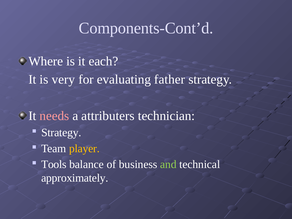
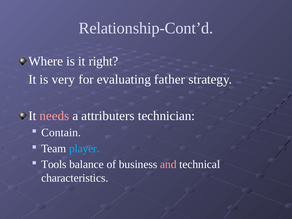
Components-Cont’d: Components-Cont’d -> Relationship-Cont’d (146, 28)
each: each -> right (103, 61)
Strategy: Strategy -> Contain (61, 133)
player colour: yellow -> light blue (84, 148)
and colour: light green -> pink (168, 164)
approximately: approximately -> characteristics (75, 178)
